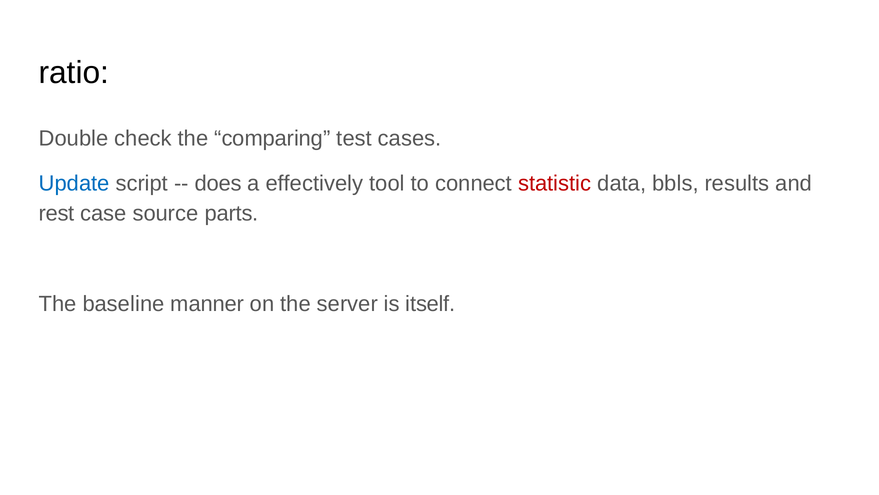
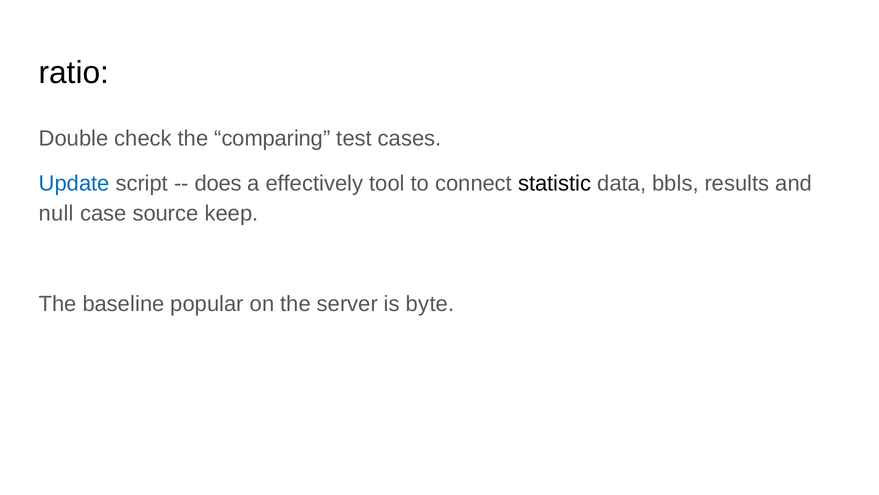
statistic colour: red -> black (555, 183)
rest: rest -> null (56, 214)
parts: parts -> keep (231, 214)
manner: manner -> popular (207, 303)
itself: itself -> byte (430, 303)
